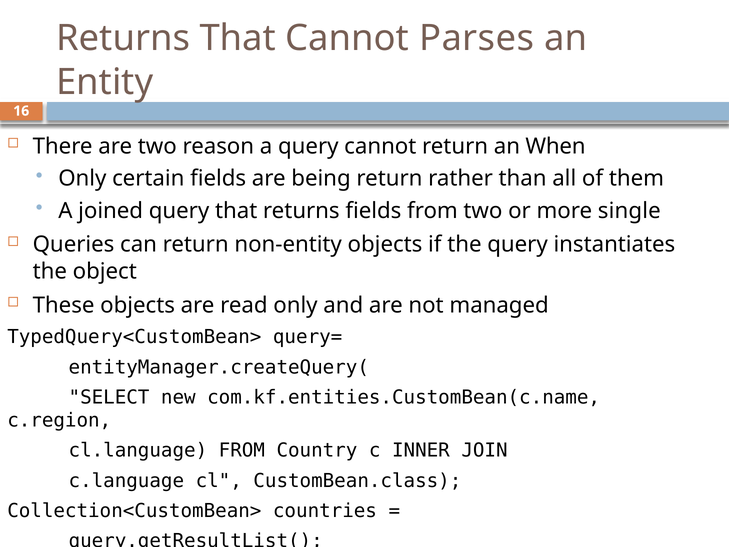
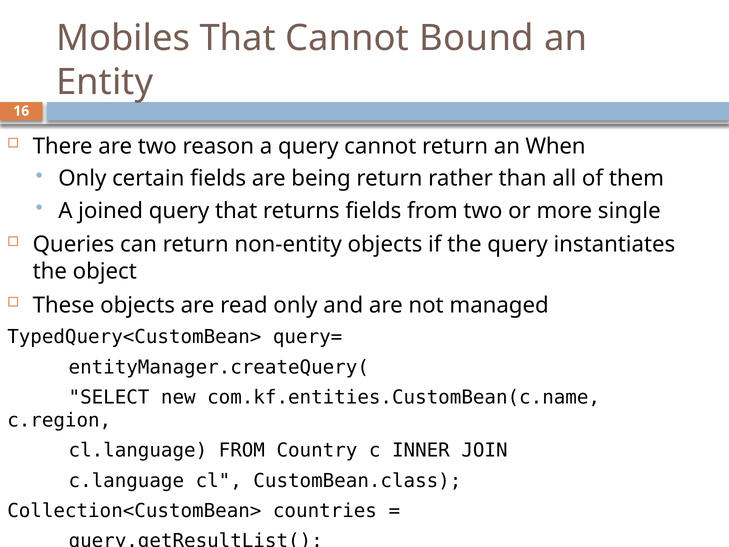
Returns: Returns -> Mobiles (123, 38)
Parses: Parses -> Bound (477, 38)
